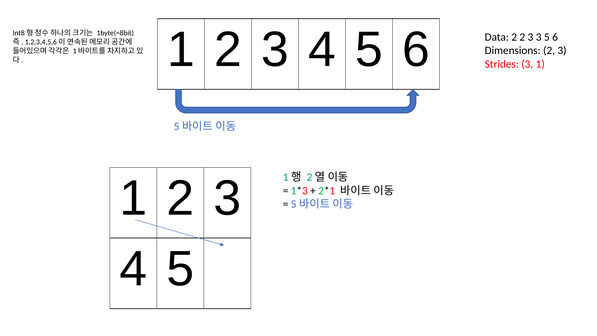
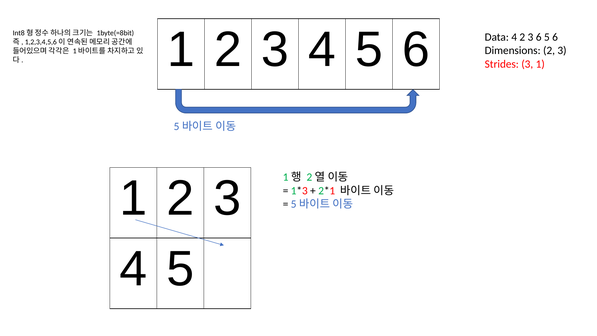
Data 2: 2 -> 4 (514, 37)
3 3: 3 -> 6 (539, 37)
